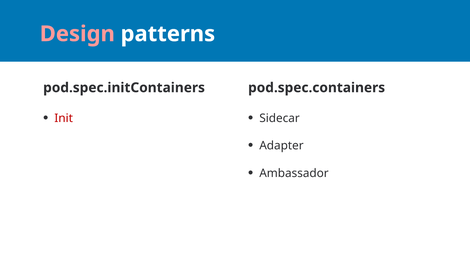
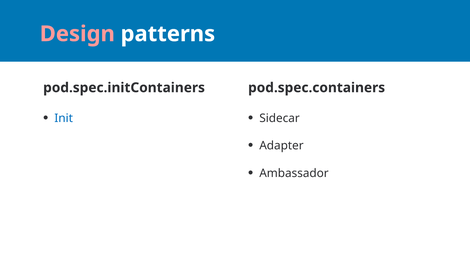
Init colour: red -> blue (64, 118)
